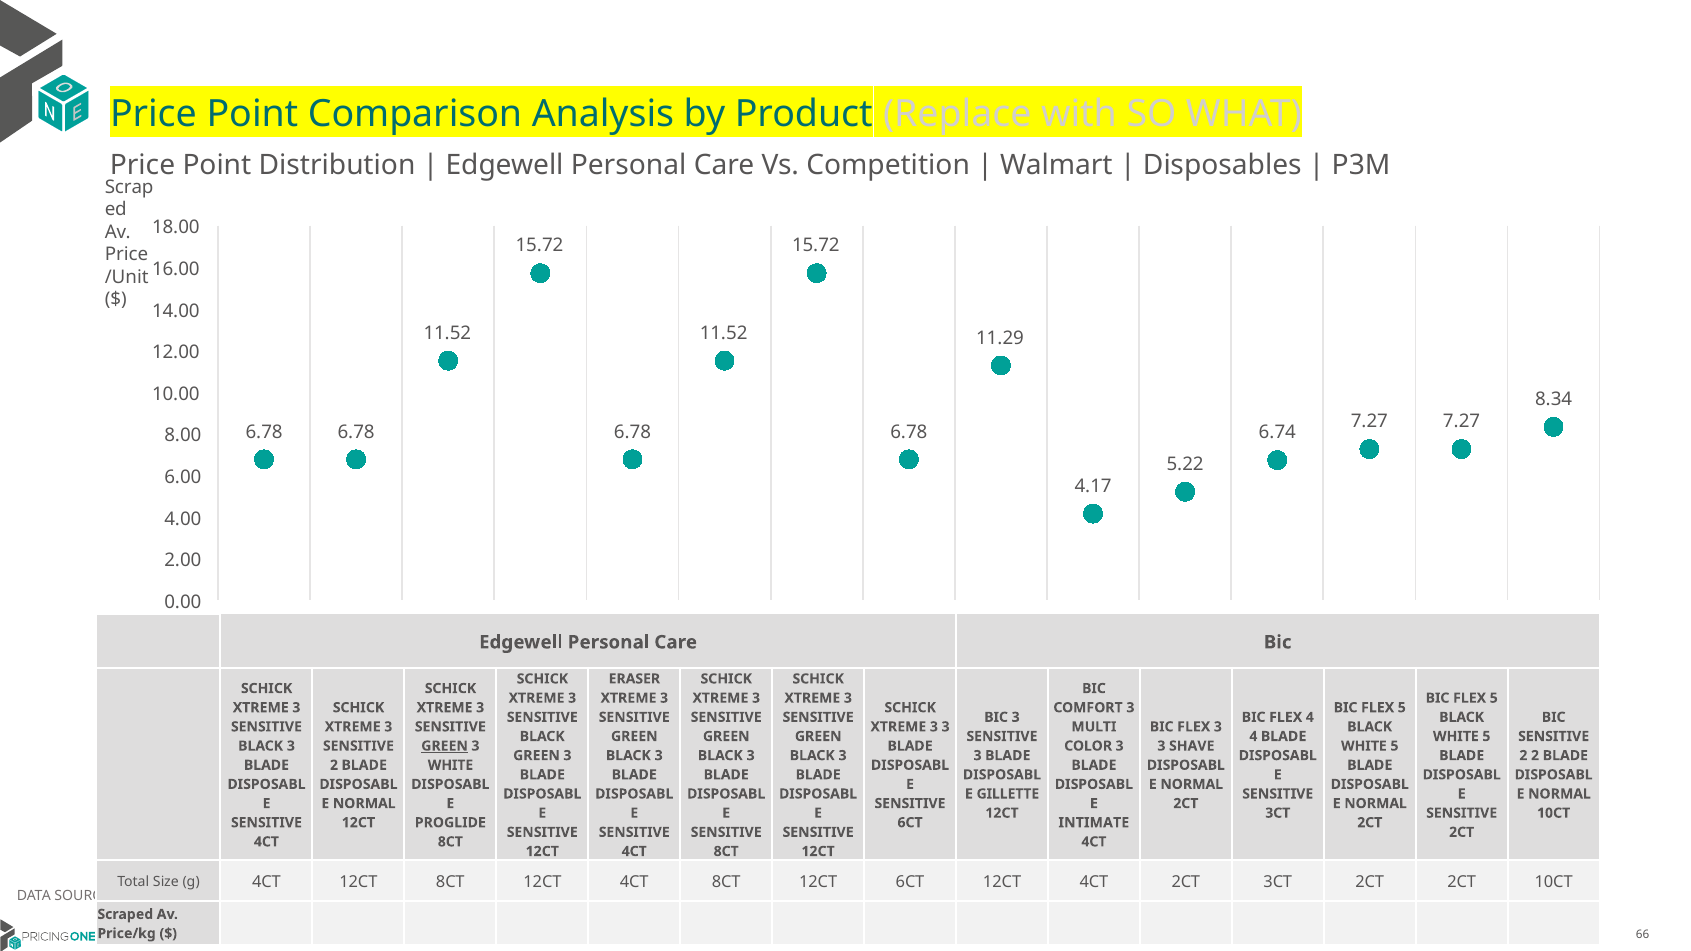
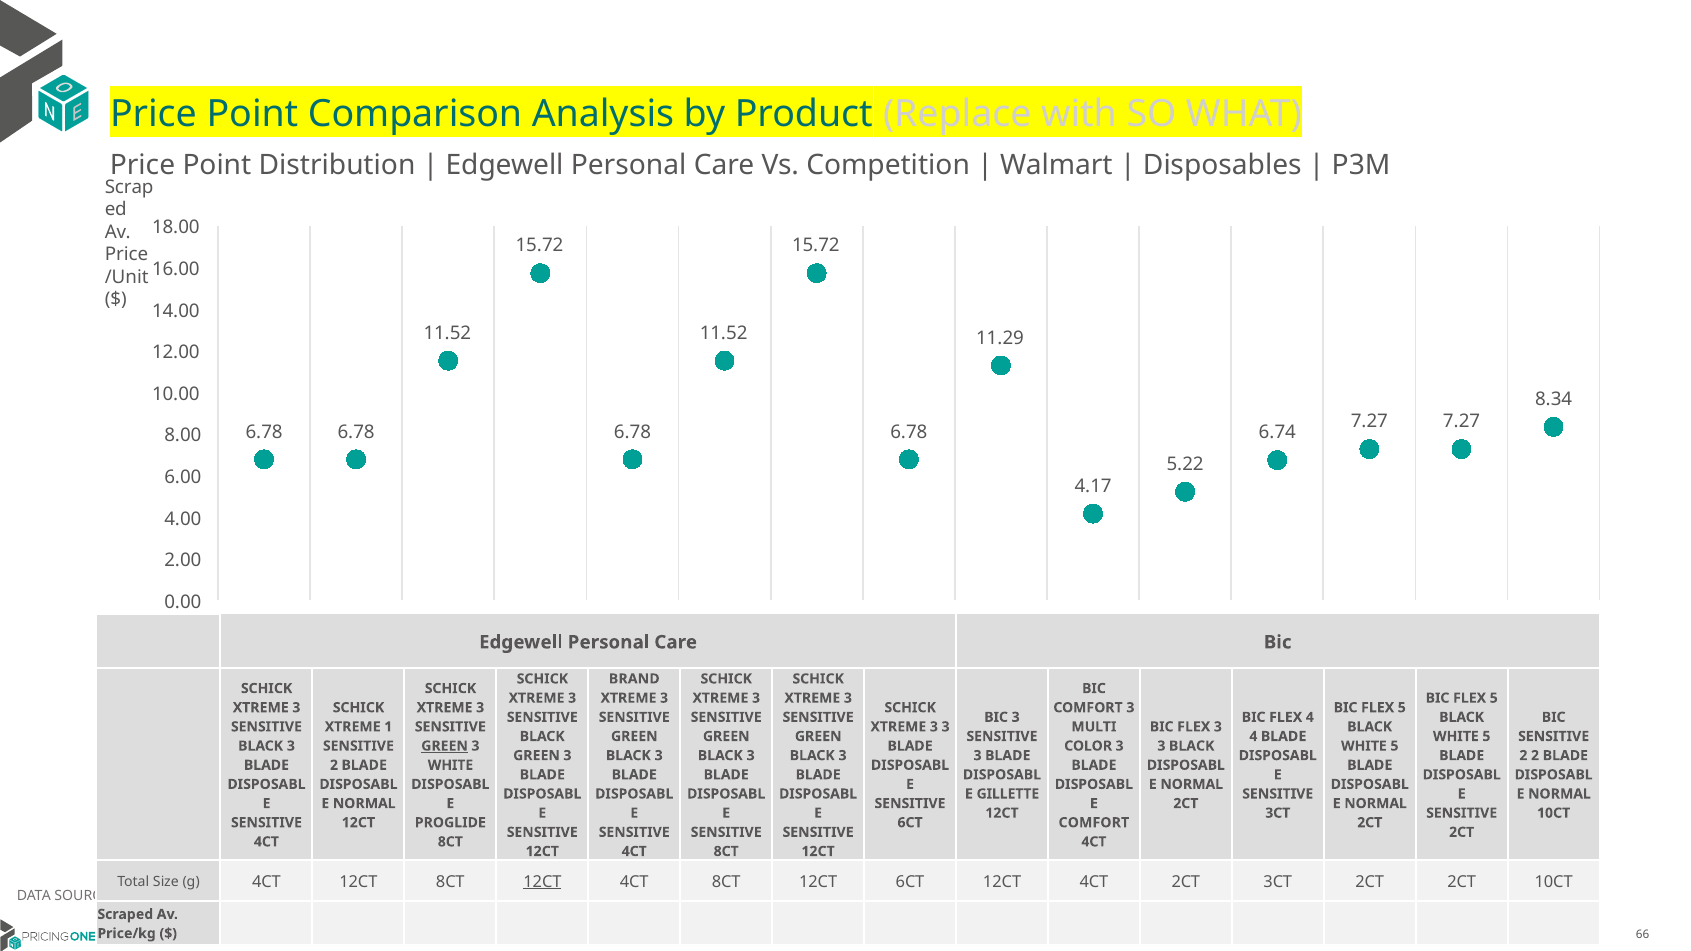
ERASER: ERASER -> BRAND (634, 679)
3: 3 -> 1 (388, 727)
3 SHAVE: SHAVE -> BLACK (1192, 746)
INTIMATE: INTIMATE -> COMFORT (1094, 823)
12CT underline: none -> present (542, 882)
